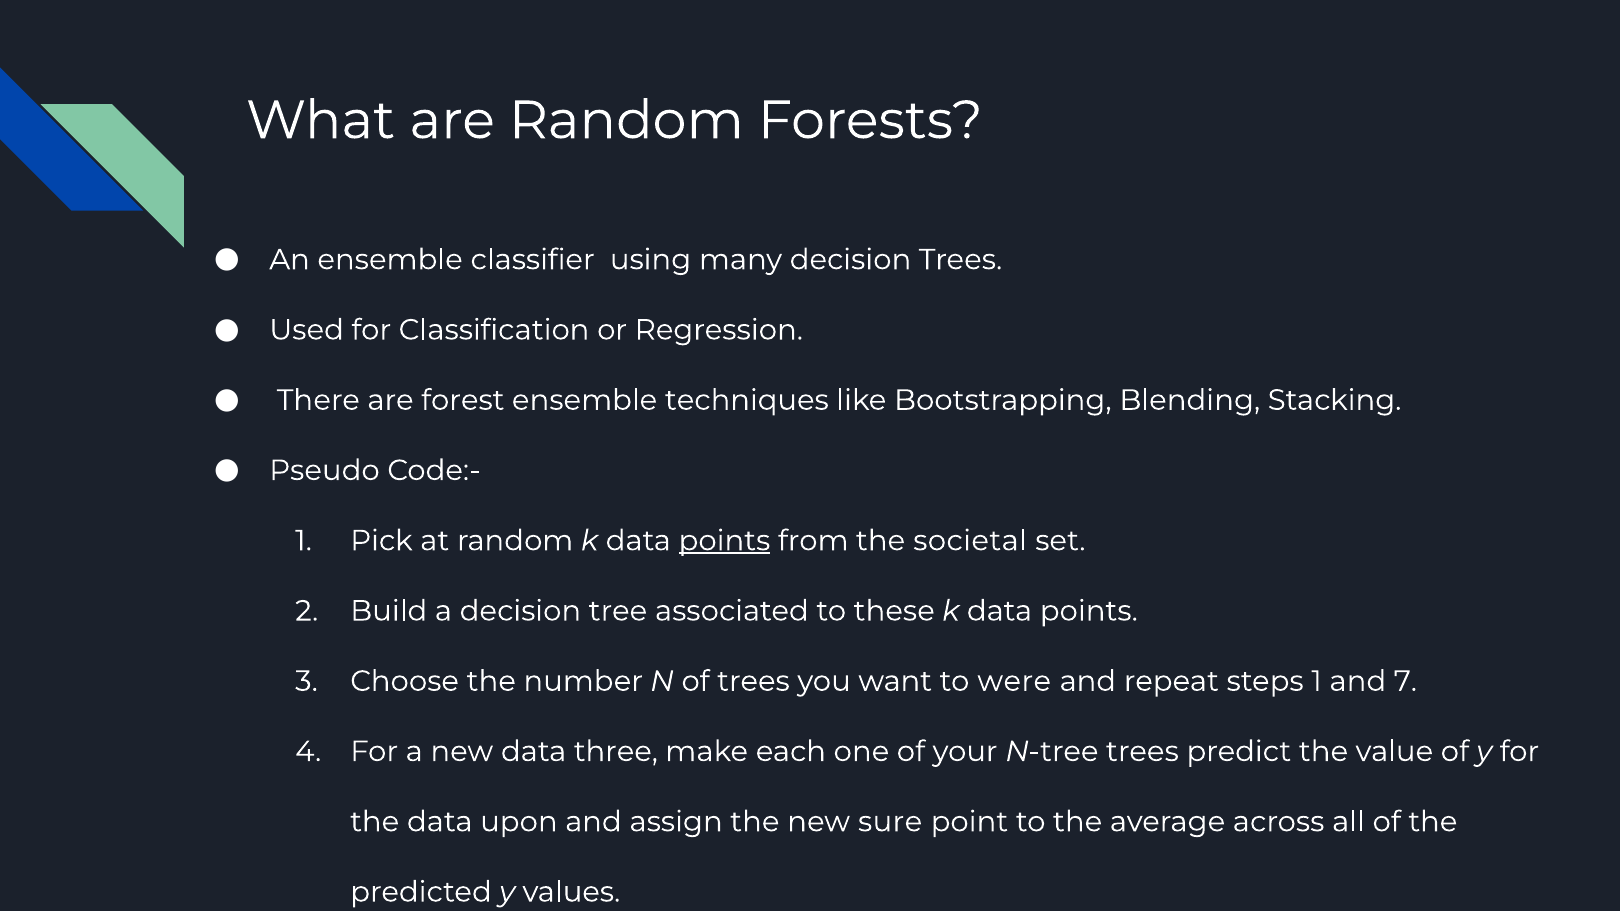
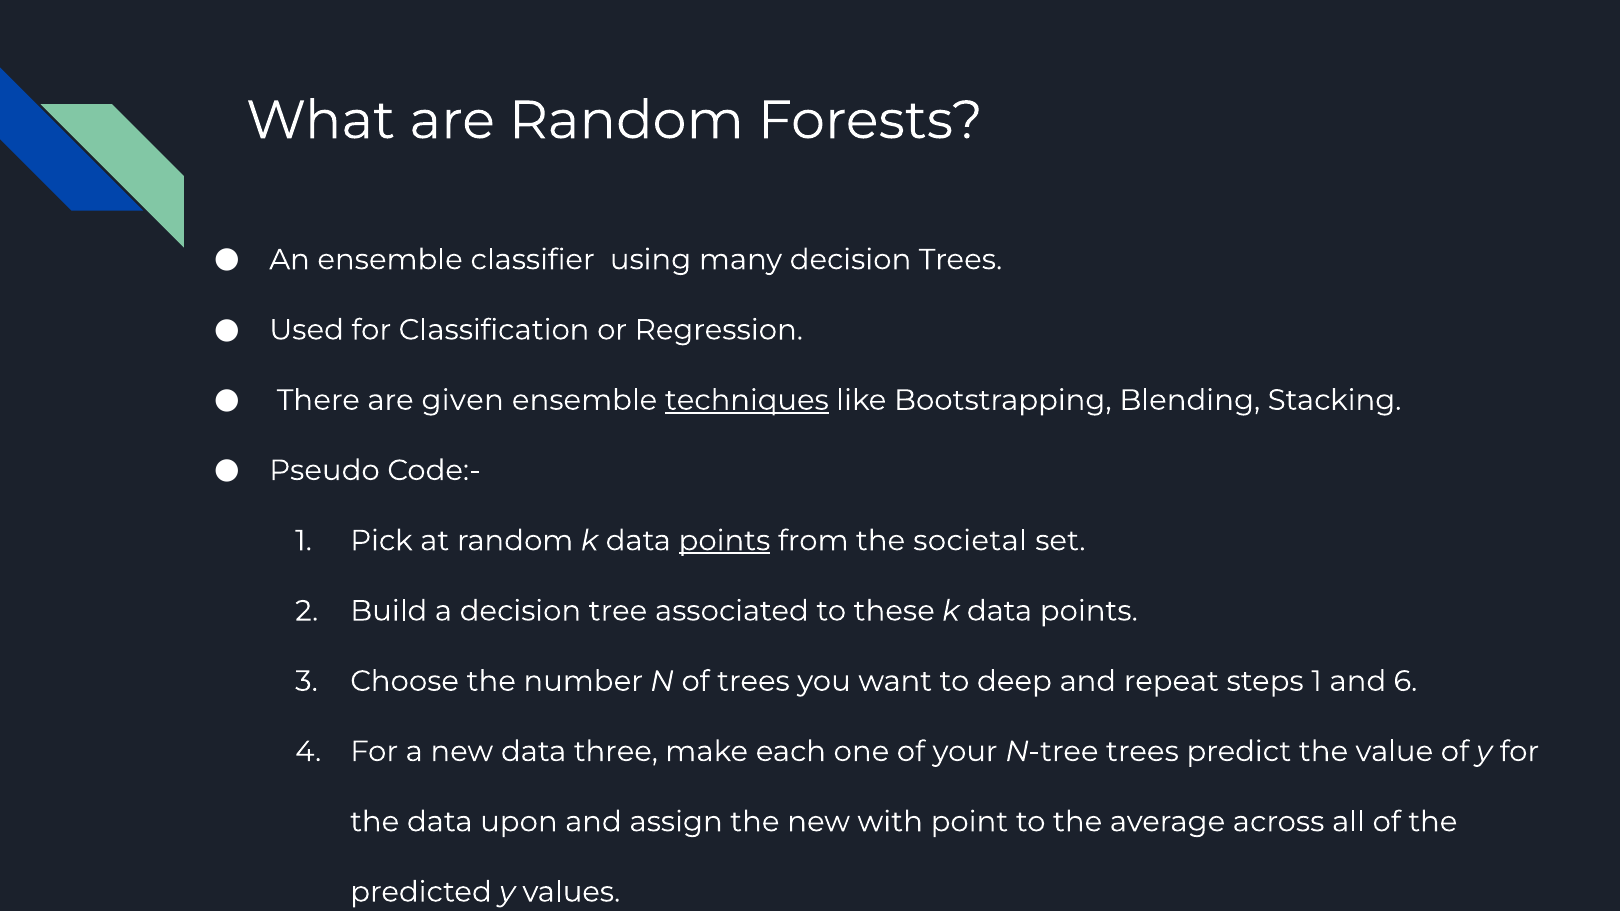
forest: forest -> given (463, 400)
techniques underline: none -> present (747, 400)
were: were -> deep (1014, 681)
7: 7 -> 6 (1405, 681)
sure: sure -> with (890, 822)
